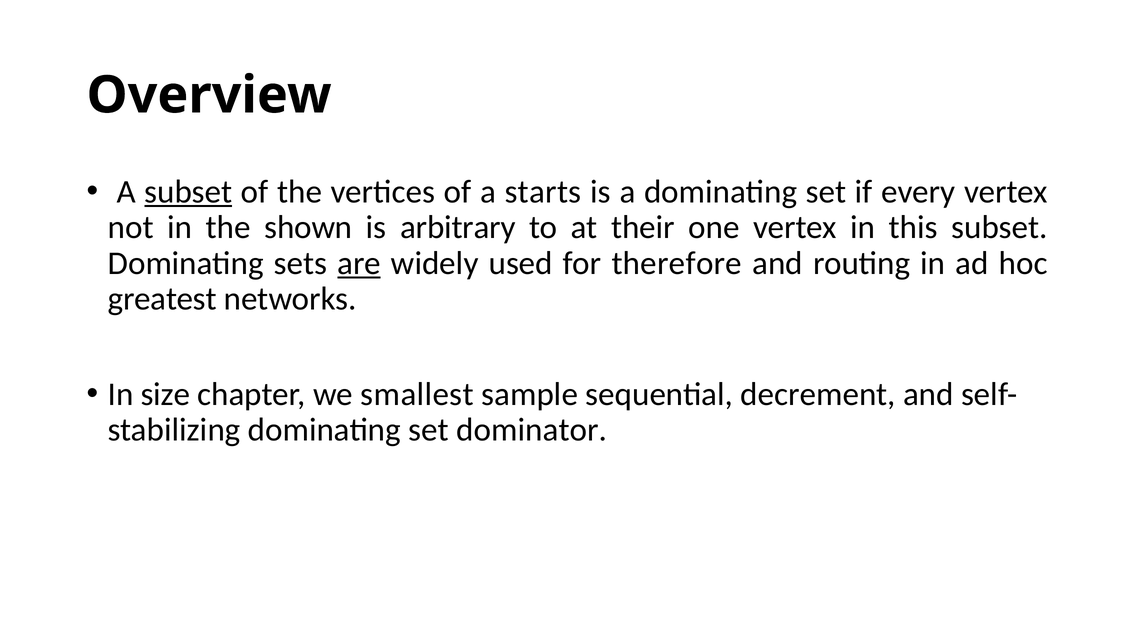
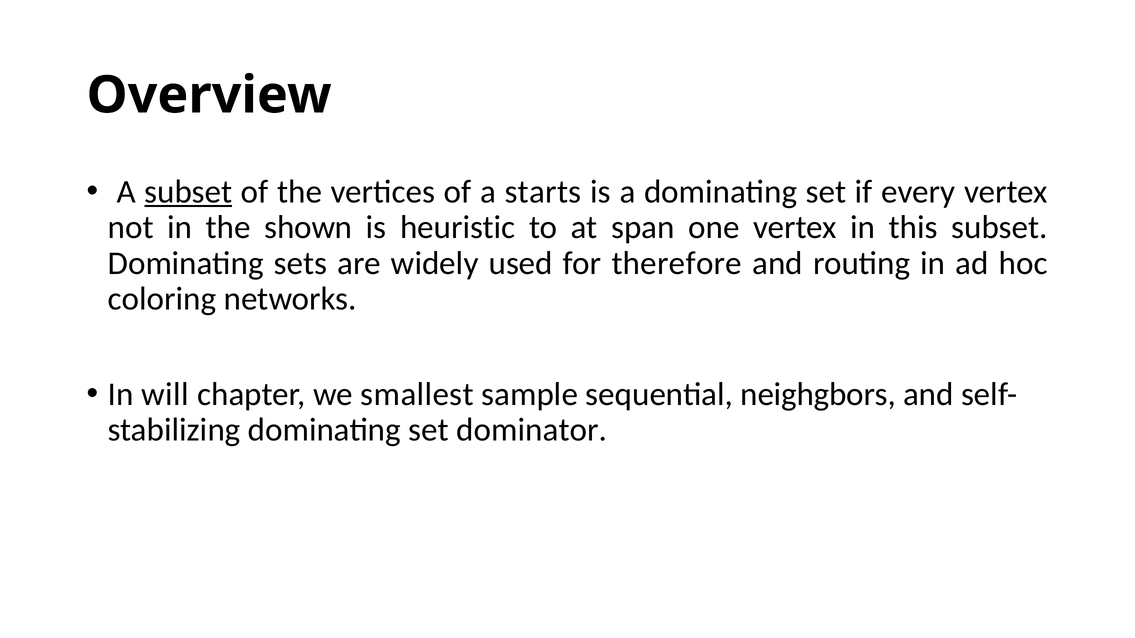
arbitrary: arbitrary -> heuristic (458, 228)
their: their -> span (643, 228)
are underline: present -> none (359, 263)
greatest: greatest -> coloring (162, 299)
size: size -> will (165, 394)
decrement: decrement -> neighgbors (818, 394)
